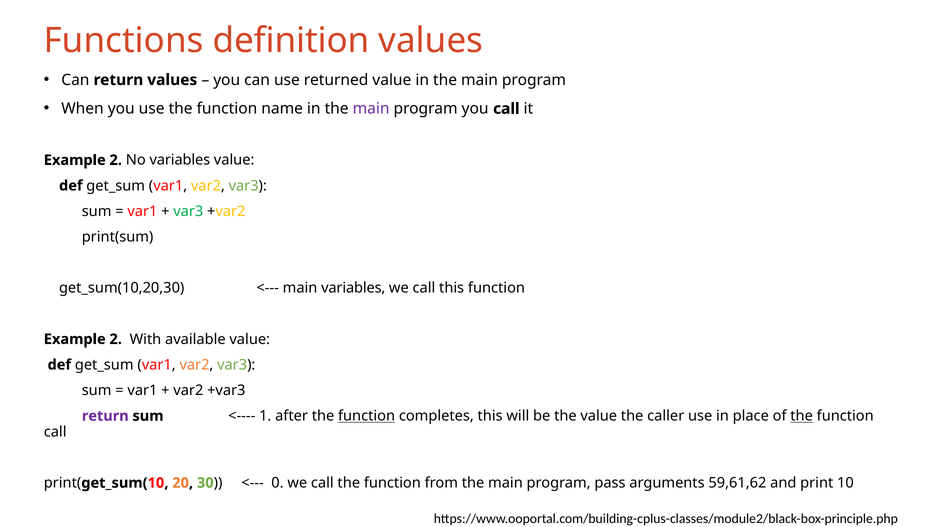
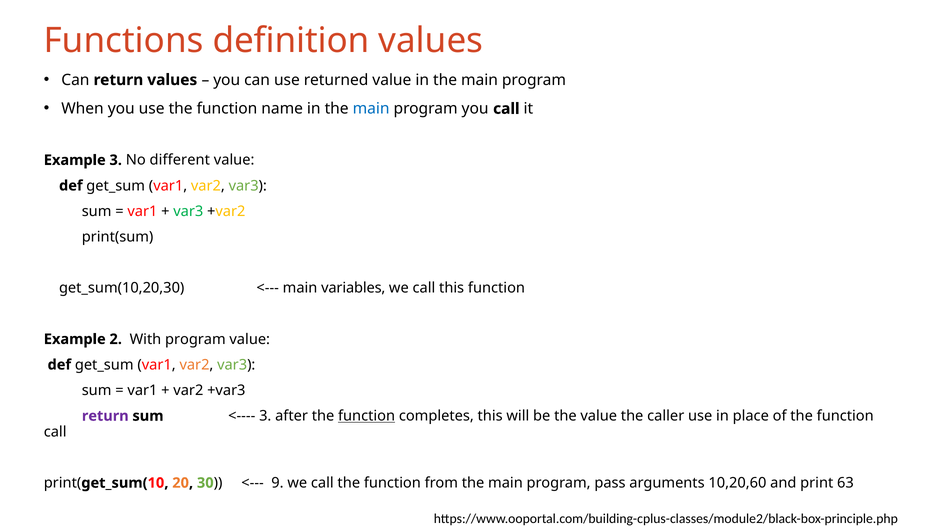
main colour: purple -> blue (371, 109)
2: 2 -> 3 (116, 160)
No variables: variables -> different (180, 160)
With available: available -> program (195, 339)
1: 1 -> 3 (265, 416)
the underline: present -> none (802, 416)
0: 0 -> 9 (278, 482)
59,61,62: 59,61,62 -> 10,20,60 (737, 482)
10: 10 -> 63 (845, 482)
